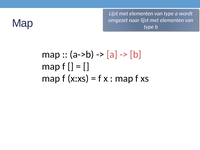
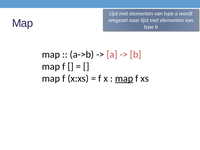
map underline: none -> present (124, 78)
